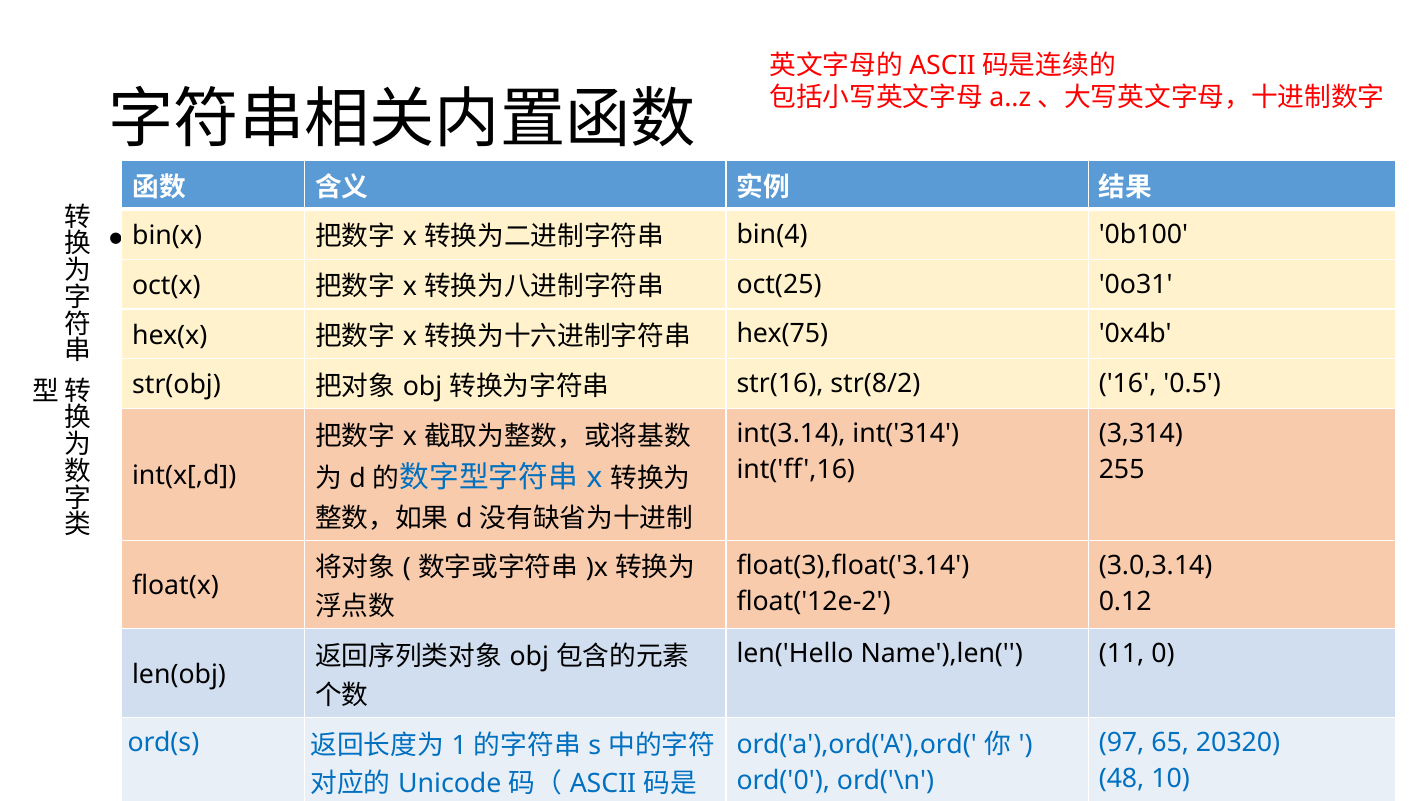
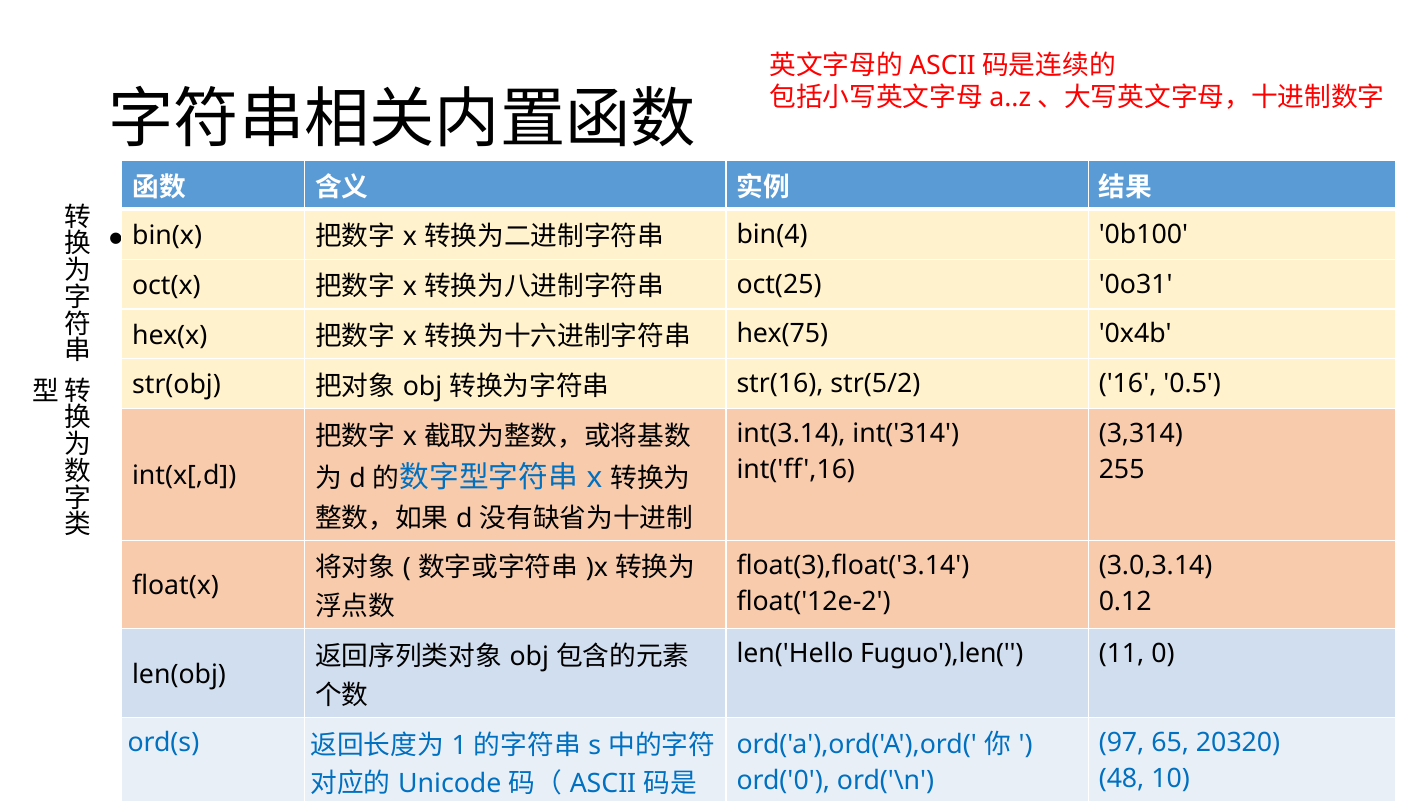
str(8/2: str(8/2 -> str(5/2 (875, 384)
Name'),len(: Name'),len( -> Fuguo'),len( (942, 654)
